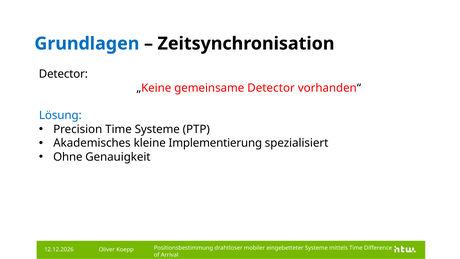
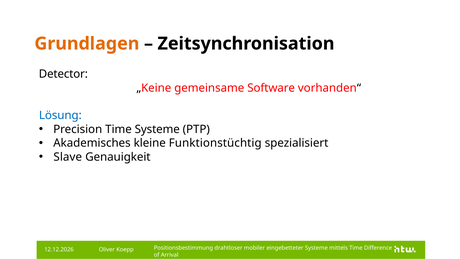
Grundlagen colour: blue -> orange (87, 44)
gemeinsame Detector: Detector -> Software (271, 88)
Implementierung: Implementierung -> Funktionstüchtig (215, 143)
Ohne: Ohne -> Slave (68, 157)
